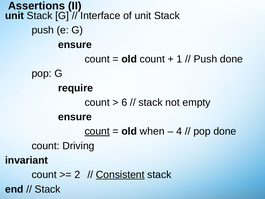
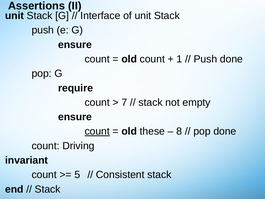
6: 6 -> 7 (124, 102)
when: when -> these (152, 131)
4: 4 -> 8 (179, 131)
2: 2 -> 5 (77, 175)
Consistent underline: present -> none (120, 175)
